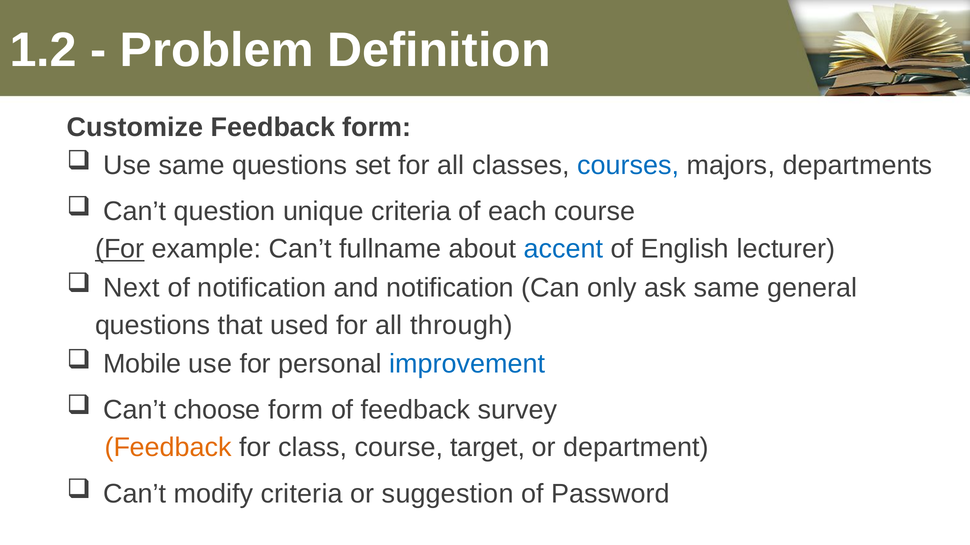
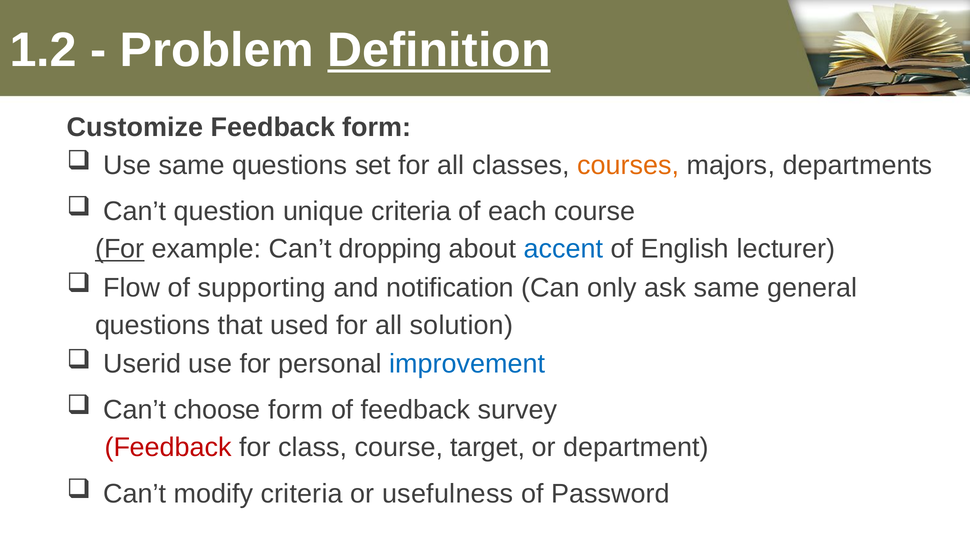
Definition underline: none -> present (439, 50)
courses colour: blue -> orange (628, 165)
fullname: fullname -> dropping (390, 249)
Next: Next -> Flow (132, 288)
of notification: notification -> supporting (262, 288)
through: through -> solution (461, 326)
Mobile: Mobile -> Userid (142, 364)
Feedback colour: orange -> red (168, 448)
suggestion: suggestion -> usefulness (448, 494)
